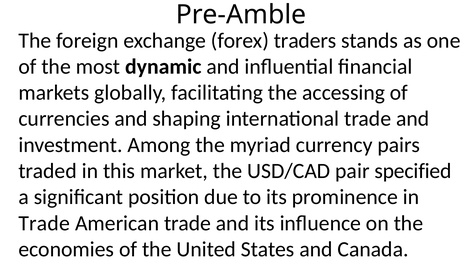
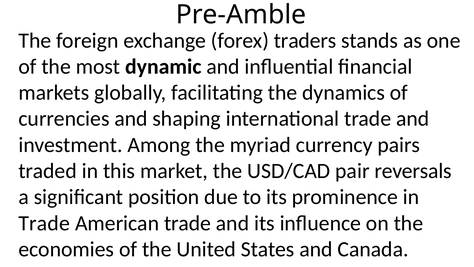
accessing: accessing -> dynamics (344, 93)
specified: specified -> reversals (413, 171)
